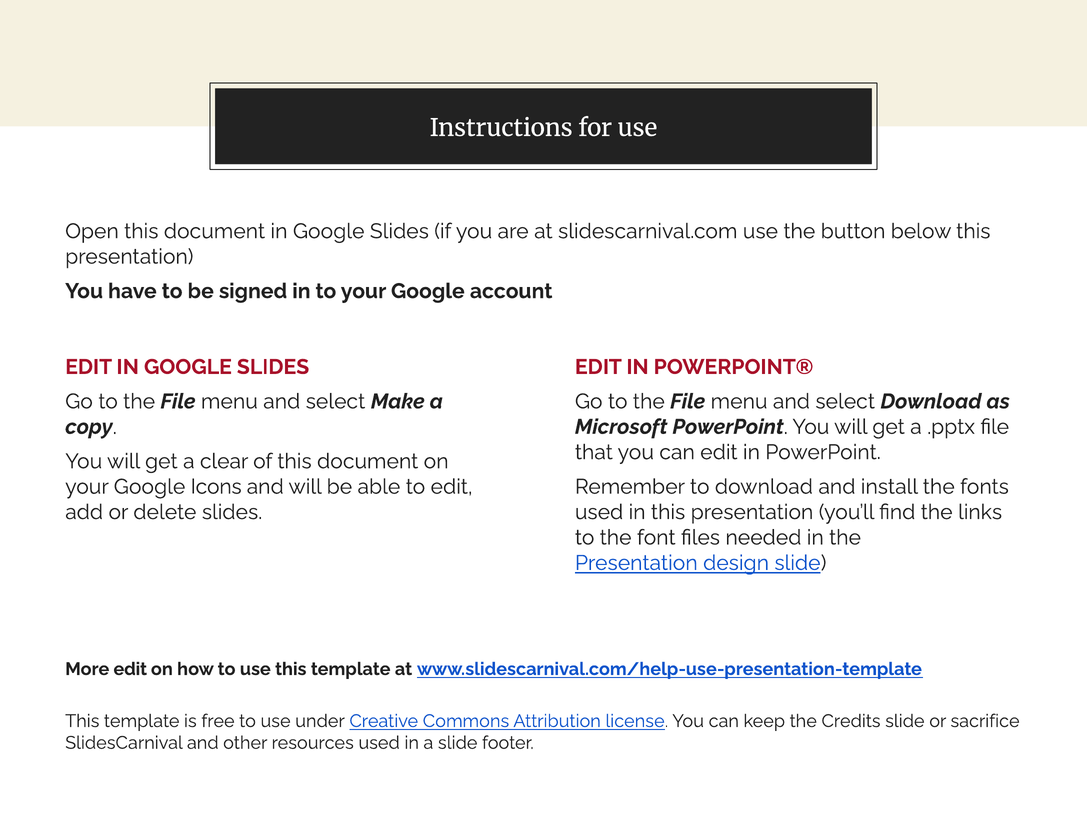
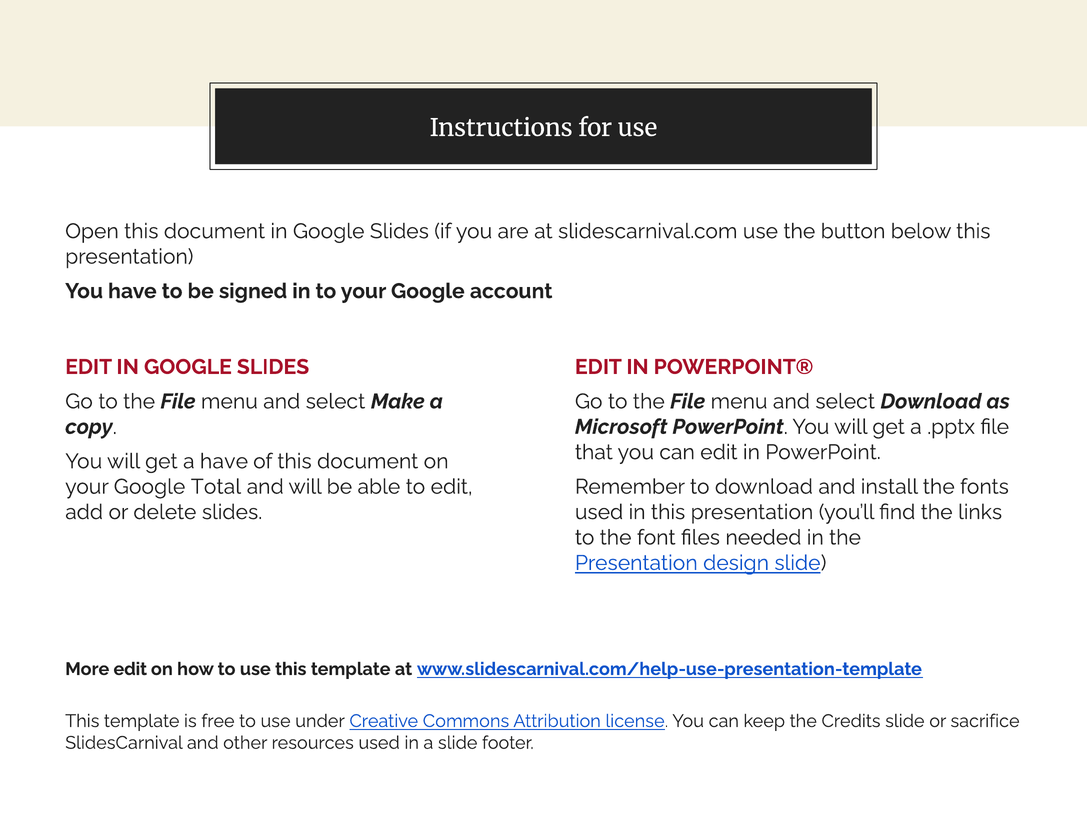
a clear: clear -> have (224, 461)
Icons: Icons -> Total (216, 486)
